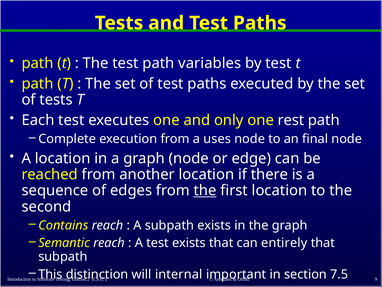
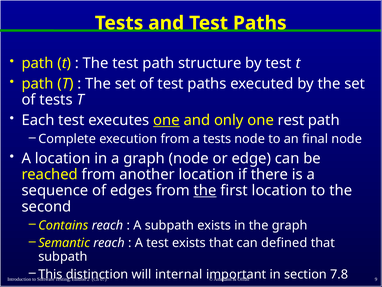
variables: variables -> structure (210, 63)
one underline: none -> present (166, 120)
a uses: uses -> tests (217, 139)
entirely: entirely -> defined (284, 243)
7.5: 7.5 -> 7.8 (339, 274)
